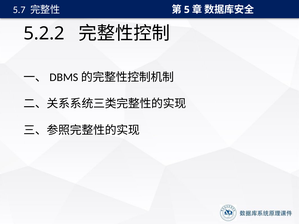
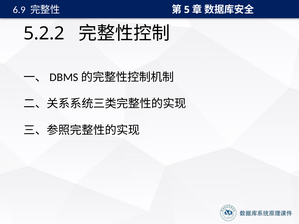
5.7: 5.7 -> 6.9 (19, 10)
